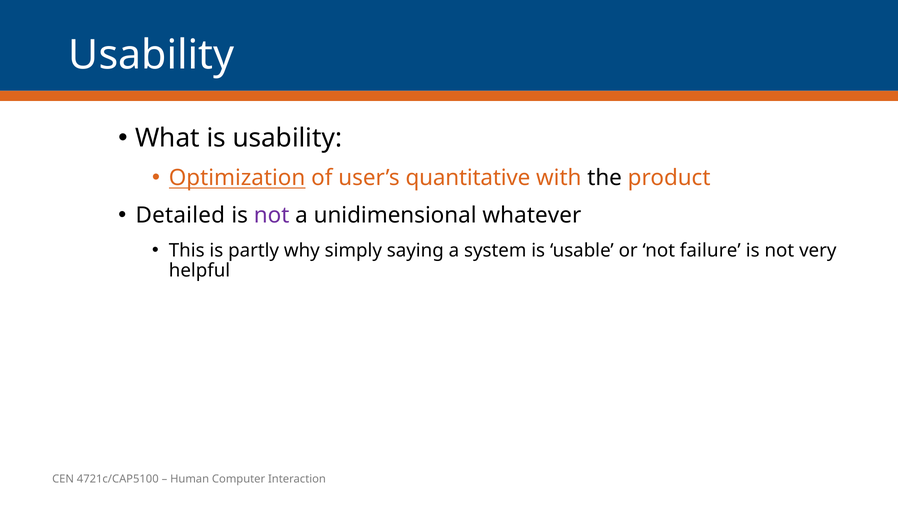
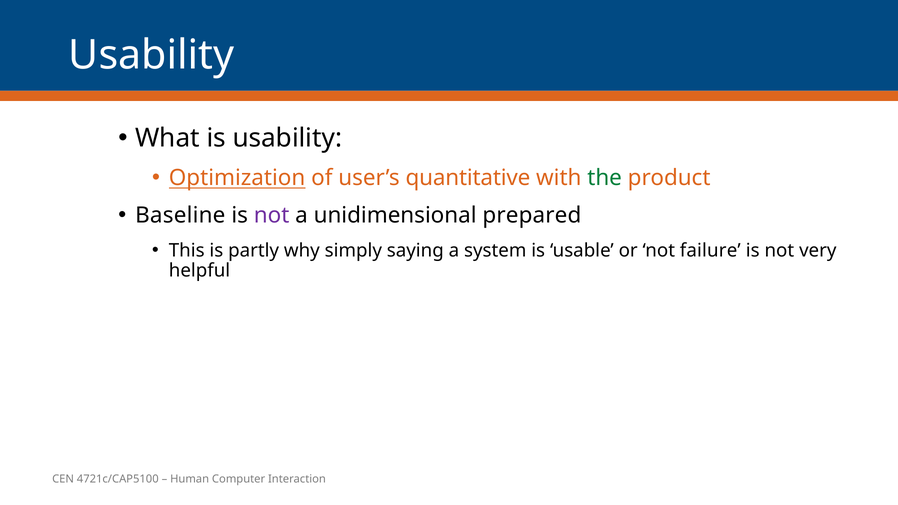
the colour: black -> green (605, 178)
Detailed: Detailed -> Baseline (180, 215)
whatever: whatever -> prepared (532, 215)
